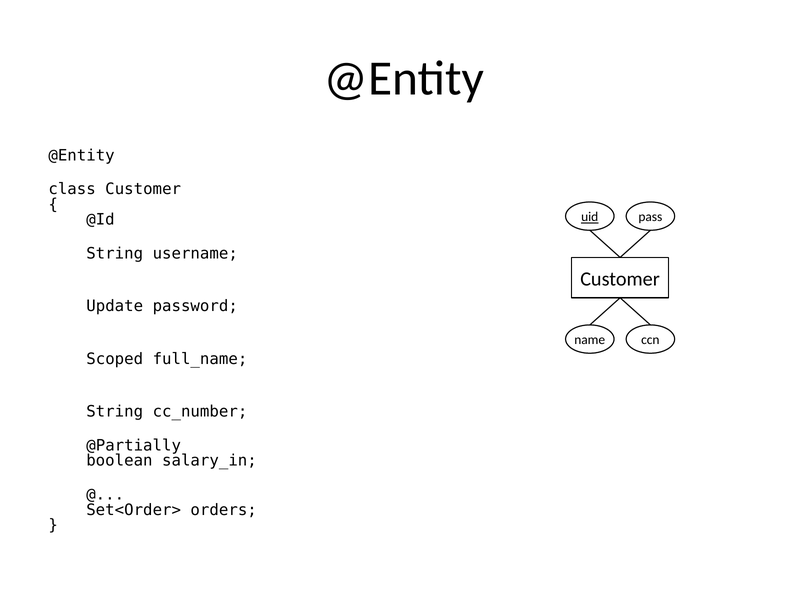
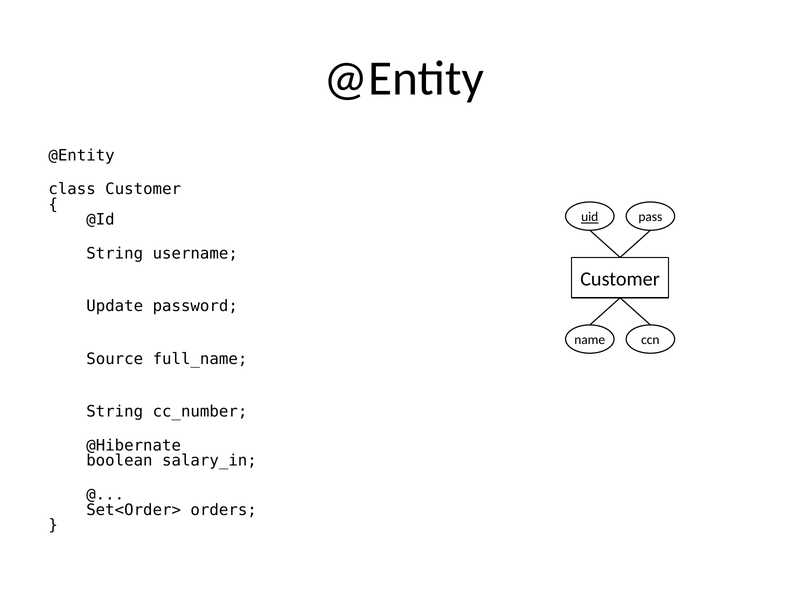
Scoped: Scoped -> Source (115, 359)
@Partially: @Partially -> @Hibernate (134, 446)
